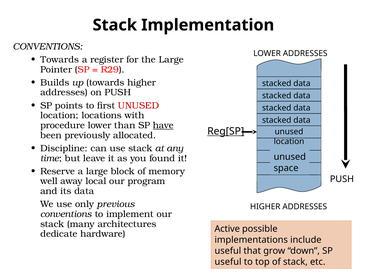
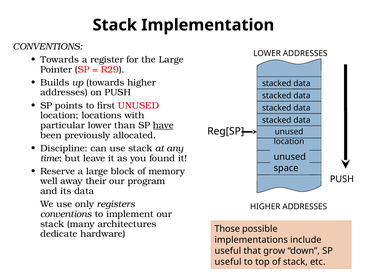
procedure: procedure -> particular (63, 125)
Reg[SP underline: present -> none (226, 131)
local: local -> their (96, 181)
previous: previous -> registers (116, 204)
Active: Active -> Those (227, 228)
